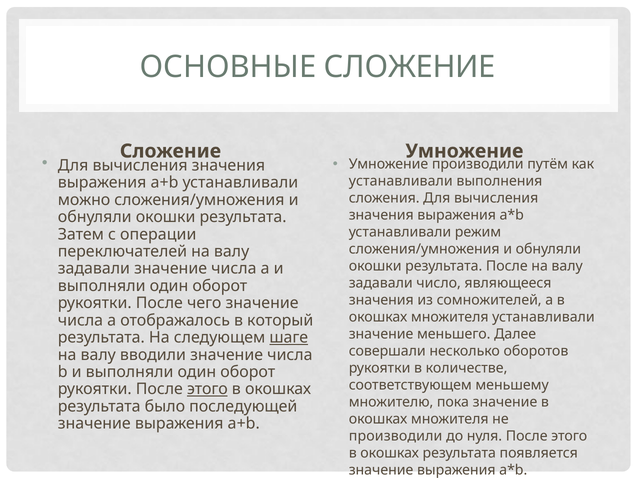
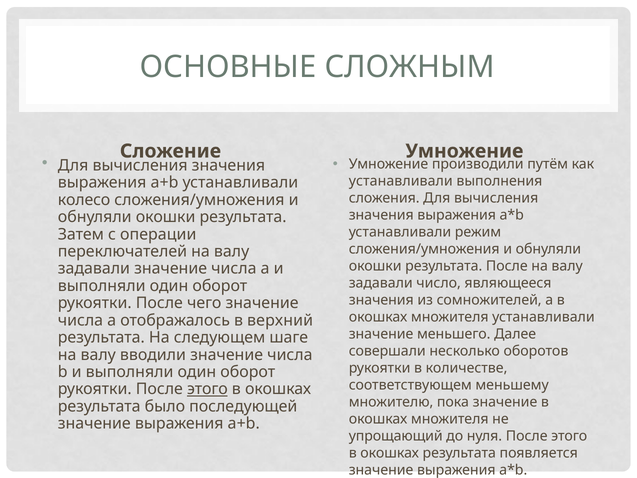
ОСНОВНЫЕ СЛОЖЕНИЕ: СЛОЖЕНИЕ -> СЛОЖНЫМ (410, 67)
можно: можно -> колесо (84, 200)
который: который -> верхний (280, 320)
шаге underline: present -> none (289, 337)
производили: производили -> упрощающий (396, 436)
